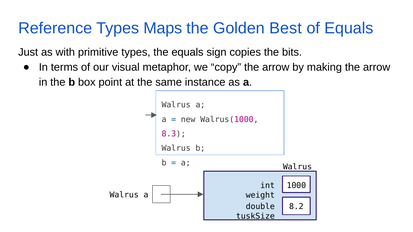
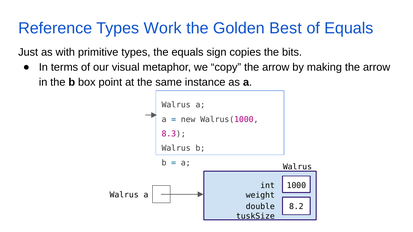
Maps: Maps -> Work (163, 28)
